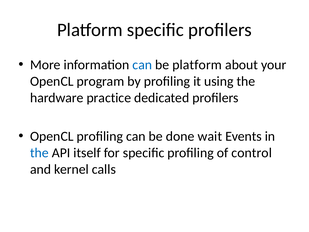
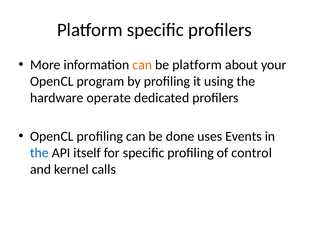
can colour: blue -> orange (142, 65)
practice: practice -> operate (109, 98)
wait: wait -> uses (210, 136)
